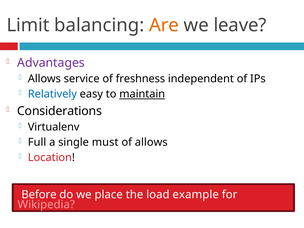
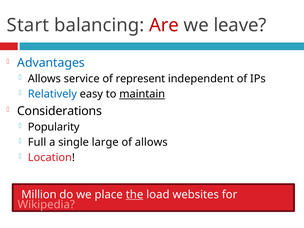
Limit: Limit -> Start (28, 25)
Are colour: orange -> red (164, 25)
Advantages colour: purple -> blue (51, 63)
freshness: freshness -> represent (140, 79)
Virtualenv: Virtualenv -> Popularity (54, 127)
must: must -> large (105, 142)
Before: Before -> Million (39, 195)
the underline: none -> present (135, 195)
example: example -> websites (196, 195)
